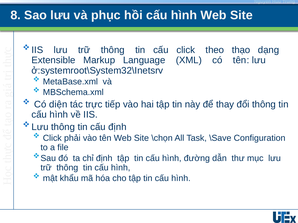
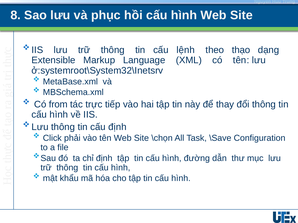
cấu click: click -> lệnh (186, 50)
diện: diện -> from (58, 105)
